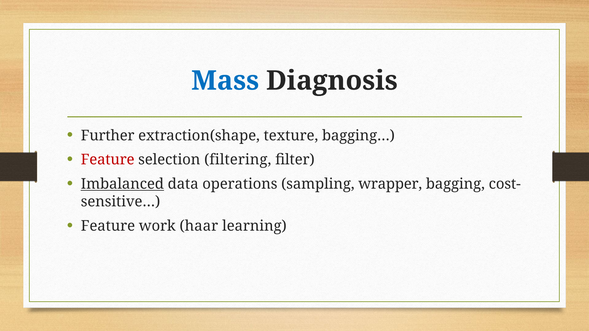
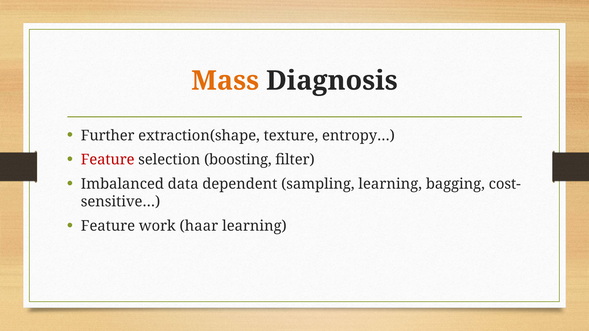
Mass colour: blue -> orange (225, 81)
bagging…: bagging… -> entropy… (358, 136)
filtering: filtering -> boosting (238, 160)
Imbalanced underline: present -> none (122, 184)
operations: operations -> dependent (240, 184)
sampling wrapper: wrapper -> learning (390, 184)
